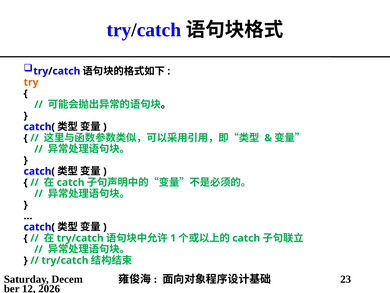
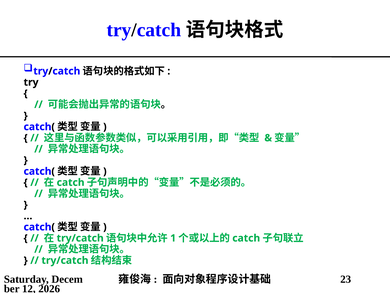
try colour: orange -> black (31, 82)
